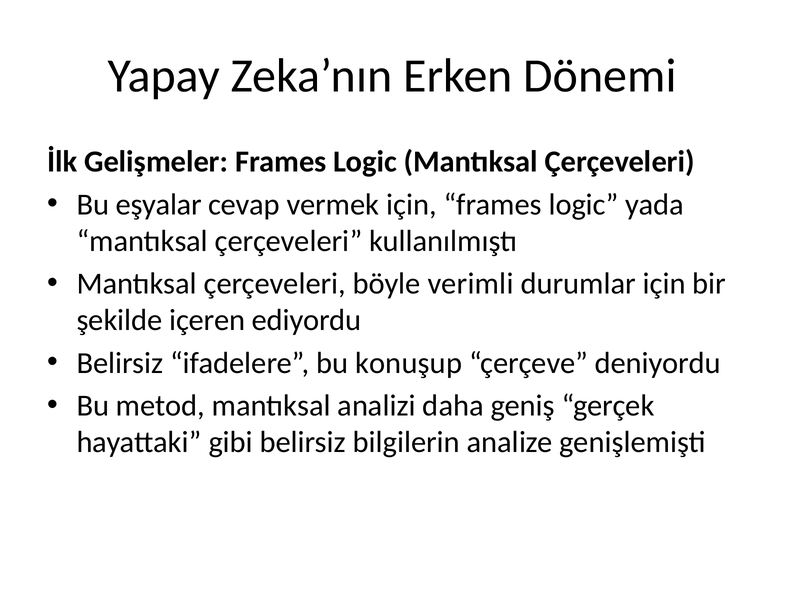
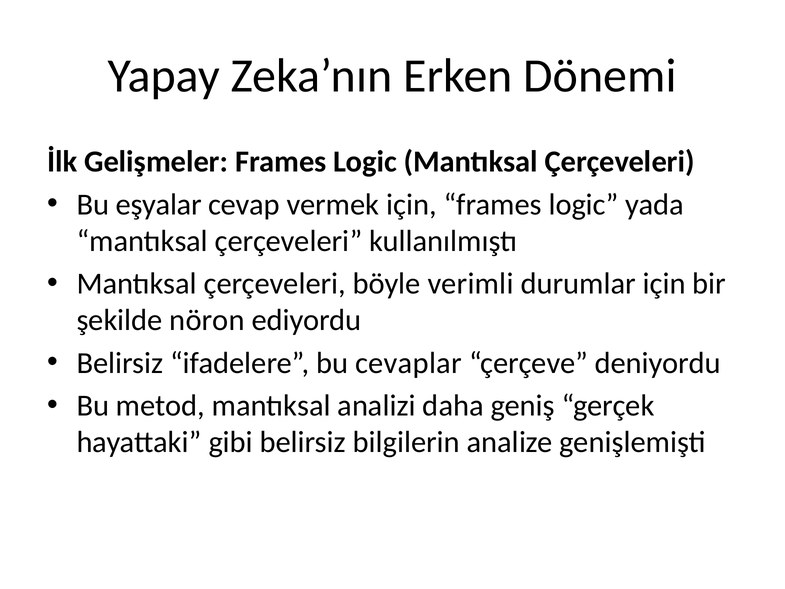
içeren: içeren -> nöron (207, 320)
konuşup: konuşup -> cevaplar (408, 363)
